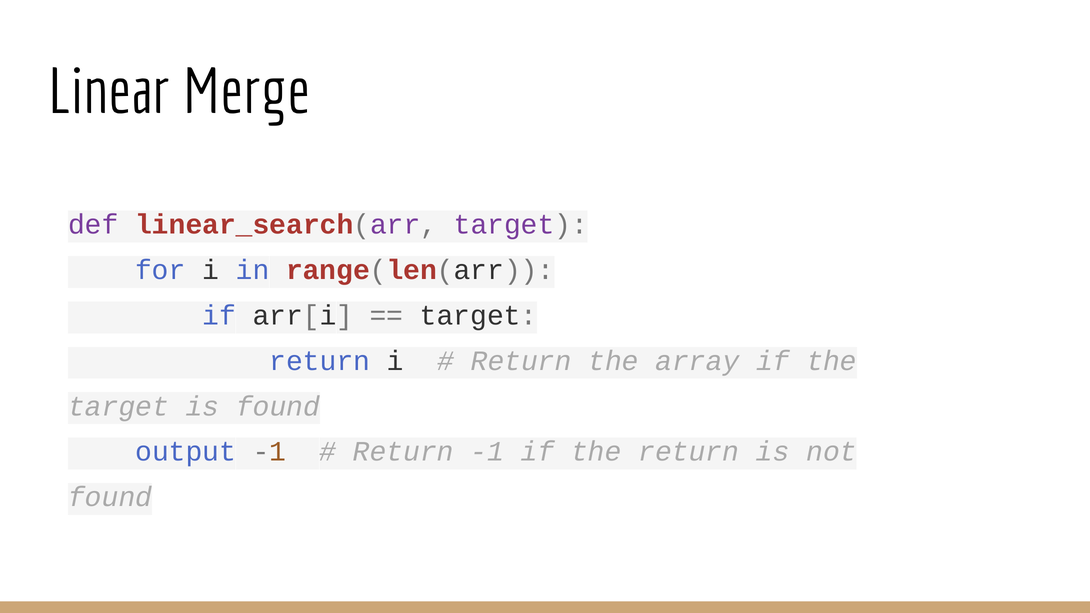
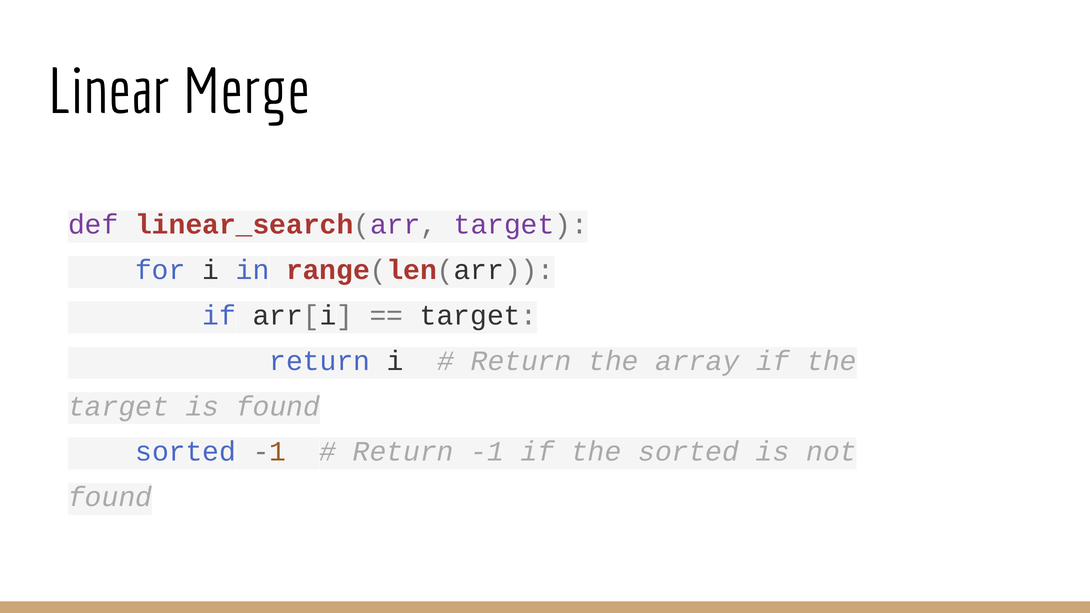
output: output -> sorted (186, 452)
the return: return -> sorted (689, 452)
